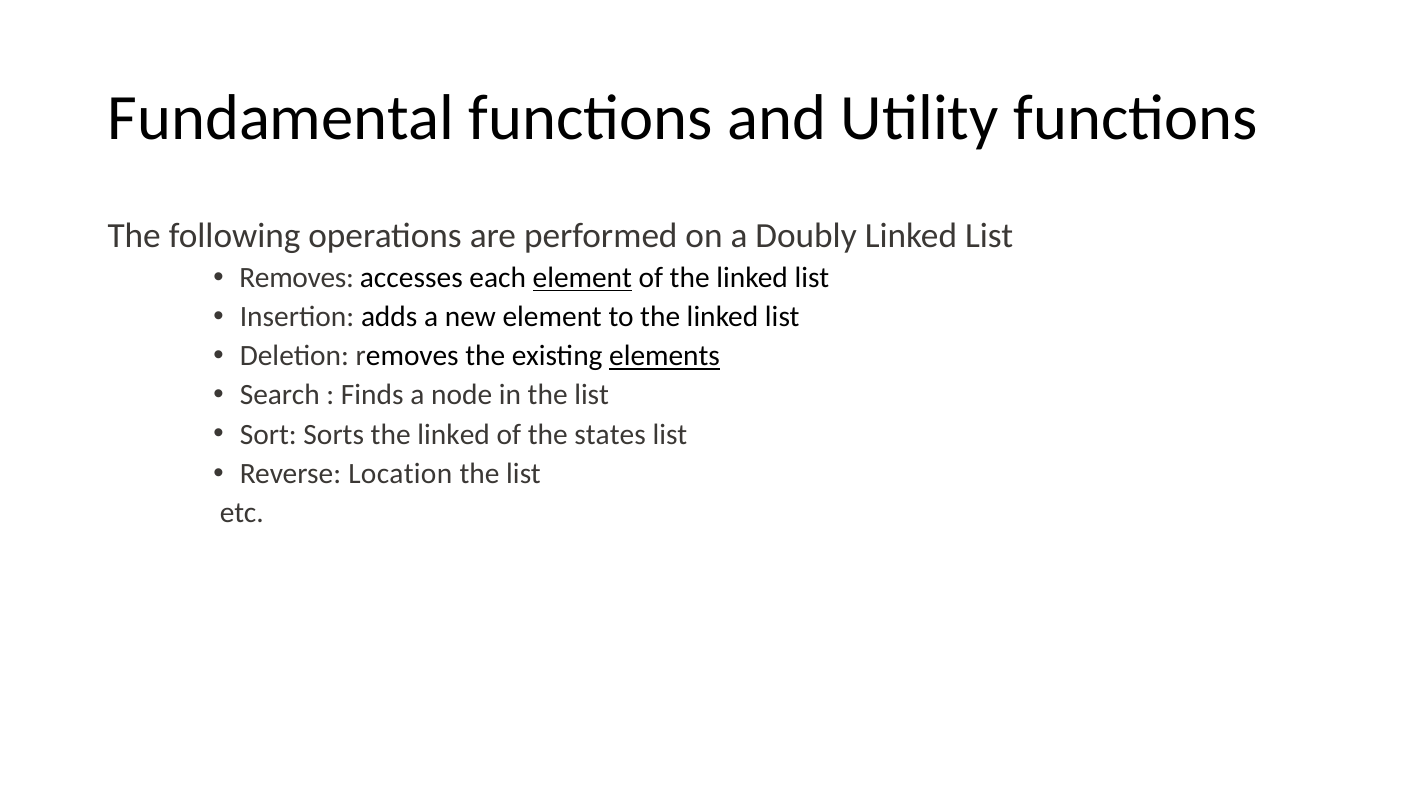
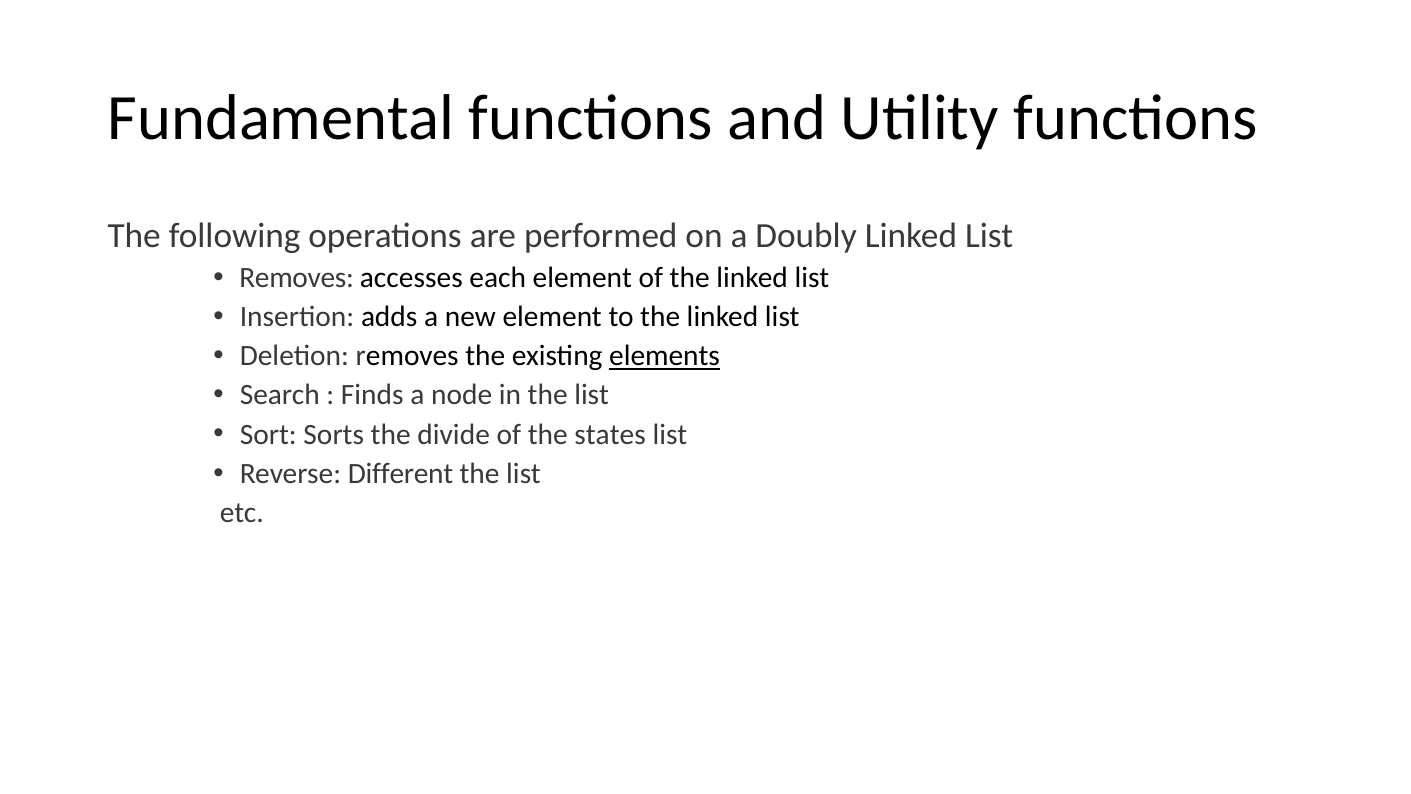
element underline: present -> none (582, 278)
Sorts the linked: linked -> divide (454, 434)
Location: Location -> Different (401, 473)
